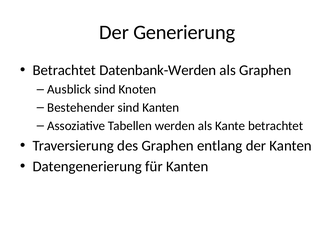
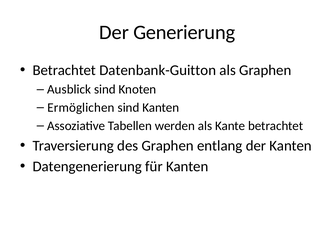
Datenbank-Werden: Datenbank-Werden -> Datenbank-Guitton (158, 70)
Bestehender: Bestehender -> Ermöglichen (81, 107)
